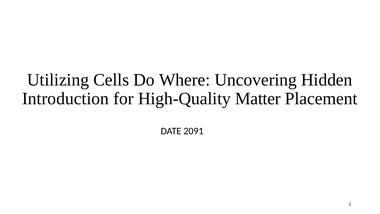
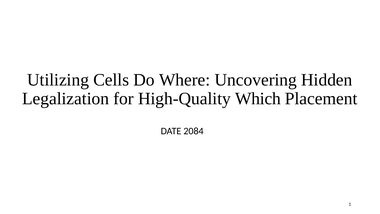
Introduction: Introduction -> Legalization (66, 99)
Matter: Matter -> Which (258, 99)
2091: 2091 -> 2084 (194, 131)
